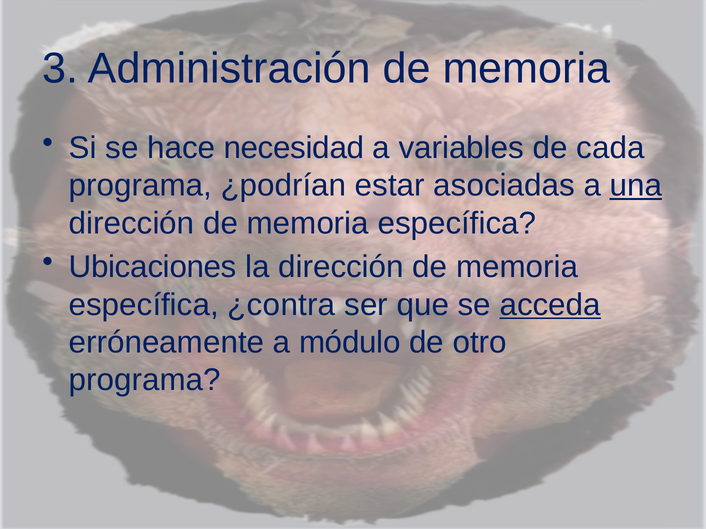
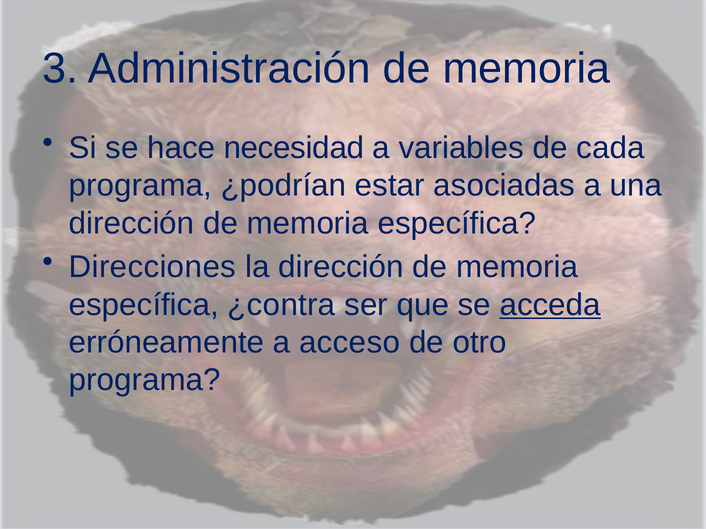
una underline: present -> none (636, 186)
Ubicaciones: Ubicaciones -> Direcciones (152, 267)
módulo: módulo -> acceso (350, 343)
